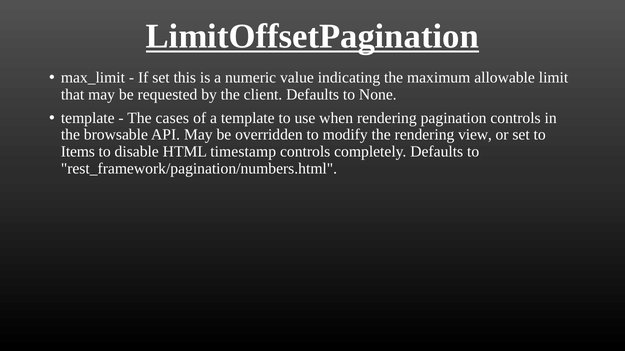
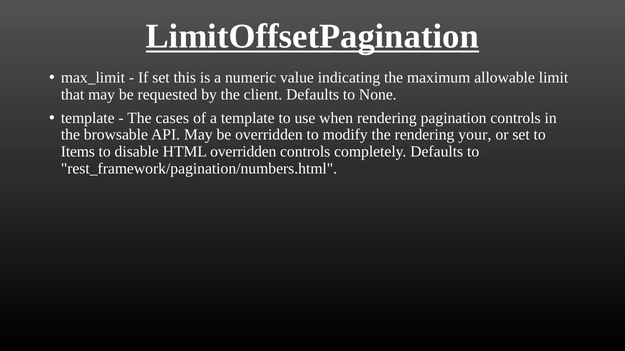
view: view -> your (475, 135)
HTML timestamp: timestamp -> overridden (243, 152)
